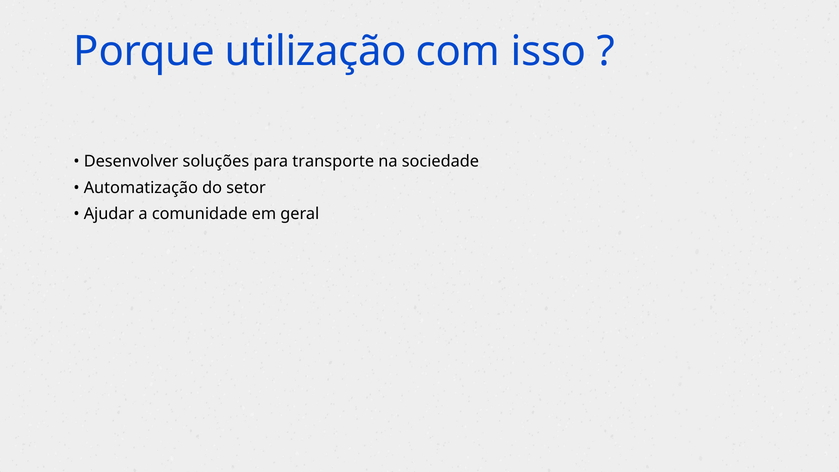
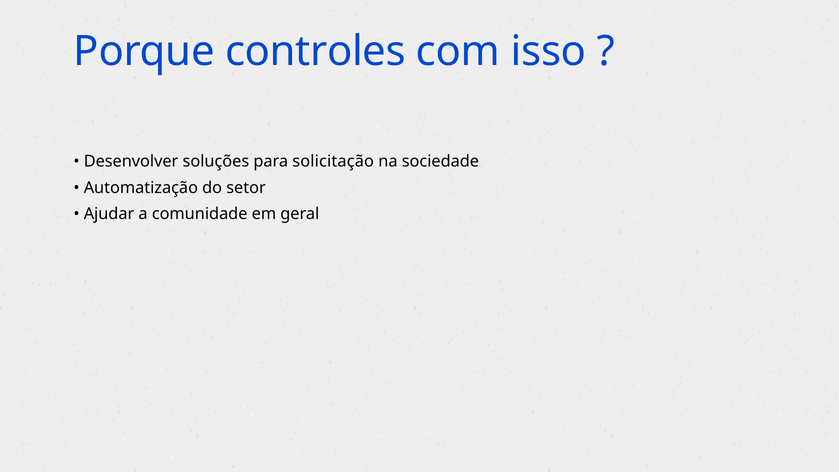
utilização: utilização -> controles (316, 51)
transporte: transporte -> solicitação (333, 162)
